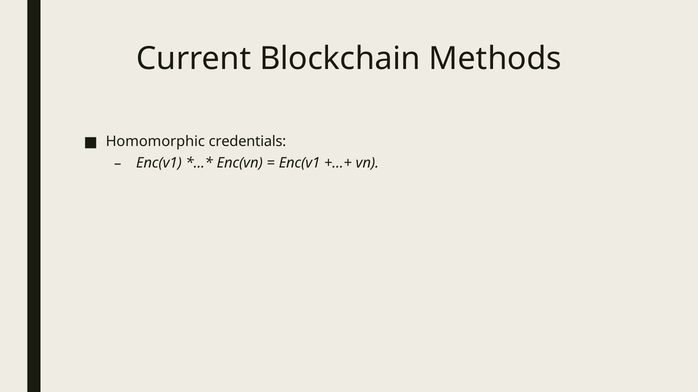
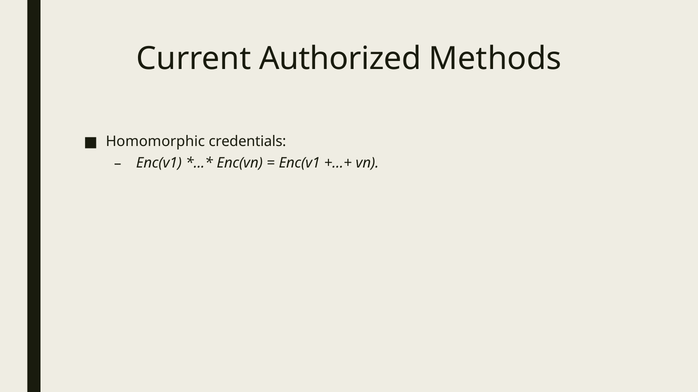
Blockchain: Blockchain -> Authorized (340, 59)
